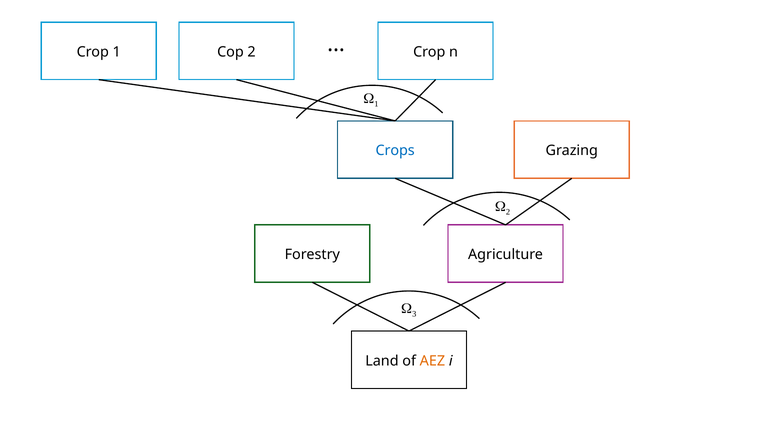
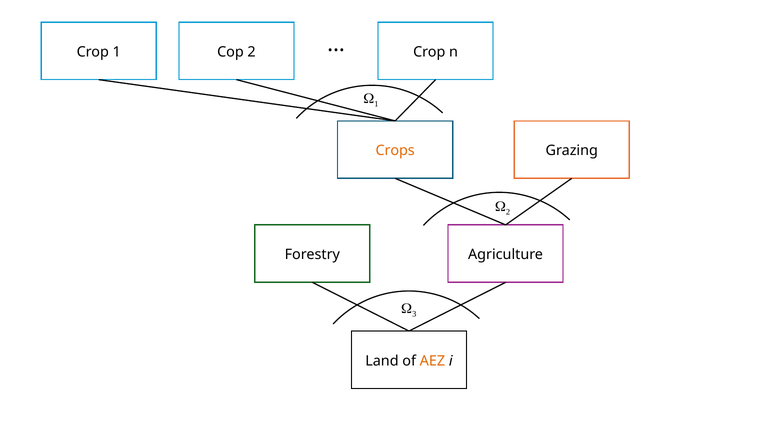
Crops colour: blue -> orange (395, 151)
